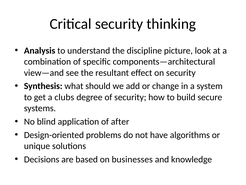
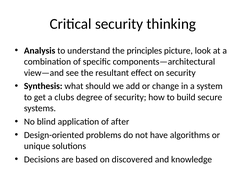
discipline: discipline -> principles (144, 50)
businesses: businesses -> discovered (132, 159)
